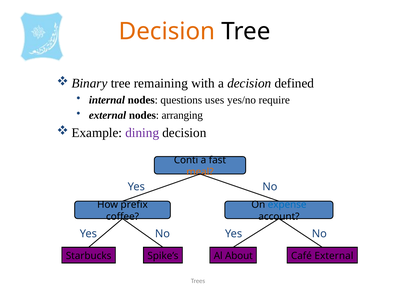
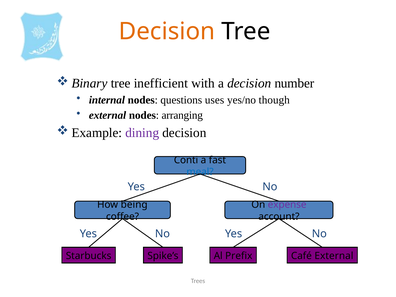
remaining: remaining -> inefficient (161, 83)
defined: defined -> number (294, 83)
require: require -> though (274, 100)
meal colour: orange -> blue (200, 172)
prefix: prefix -> being (134, 205)
expense colour: blue -> purple (287, 205)
About: About -> Prefix (239, 256)
